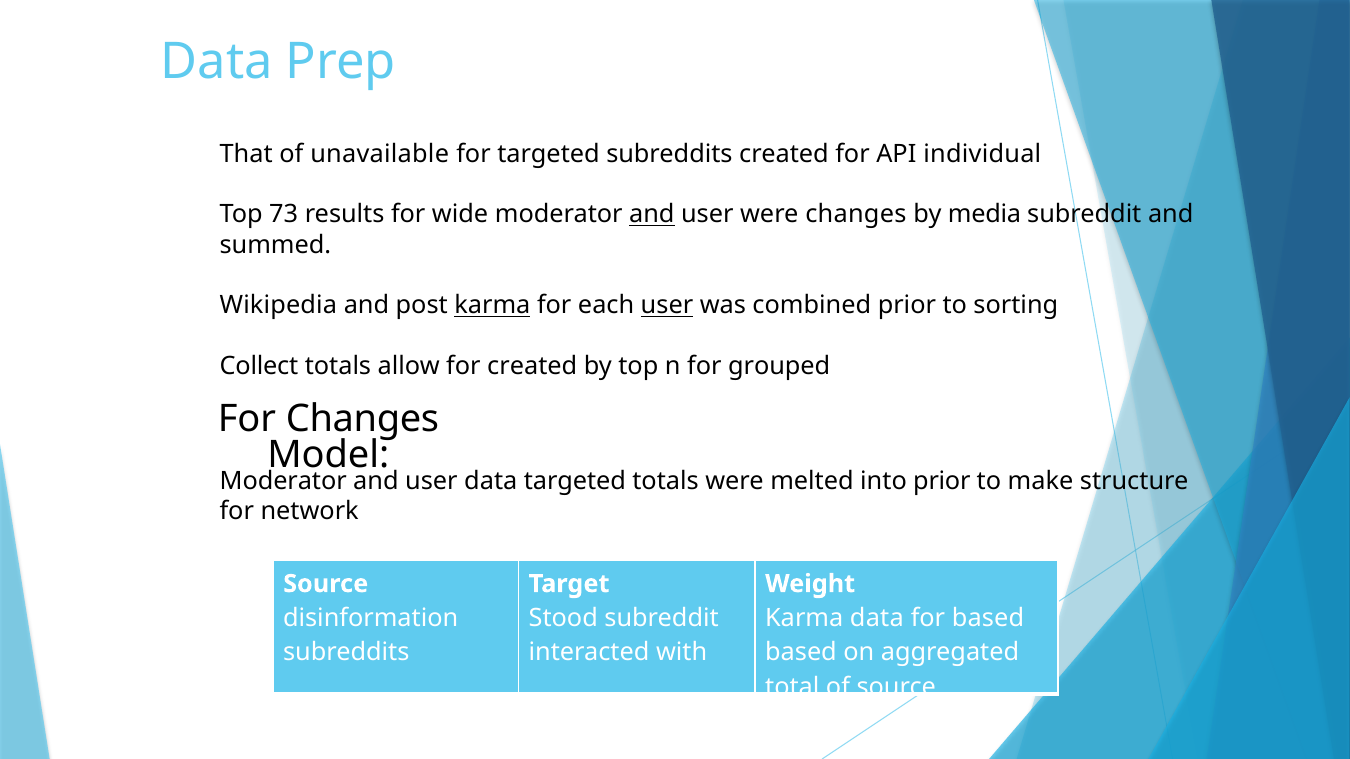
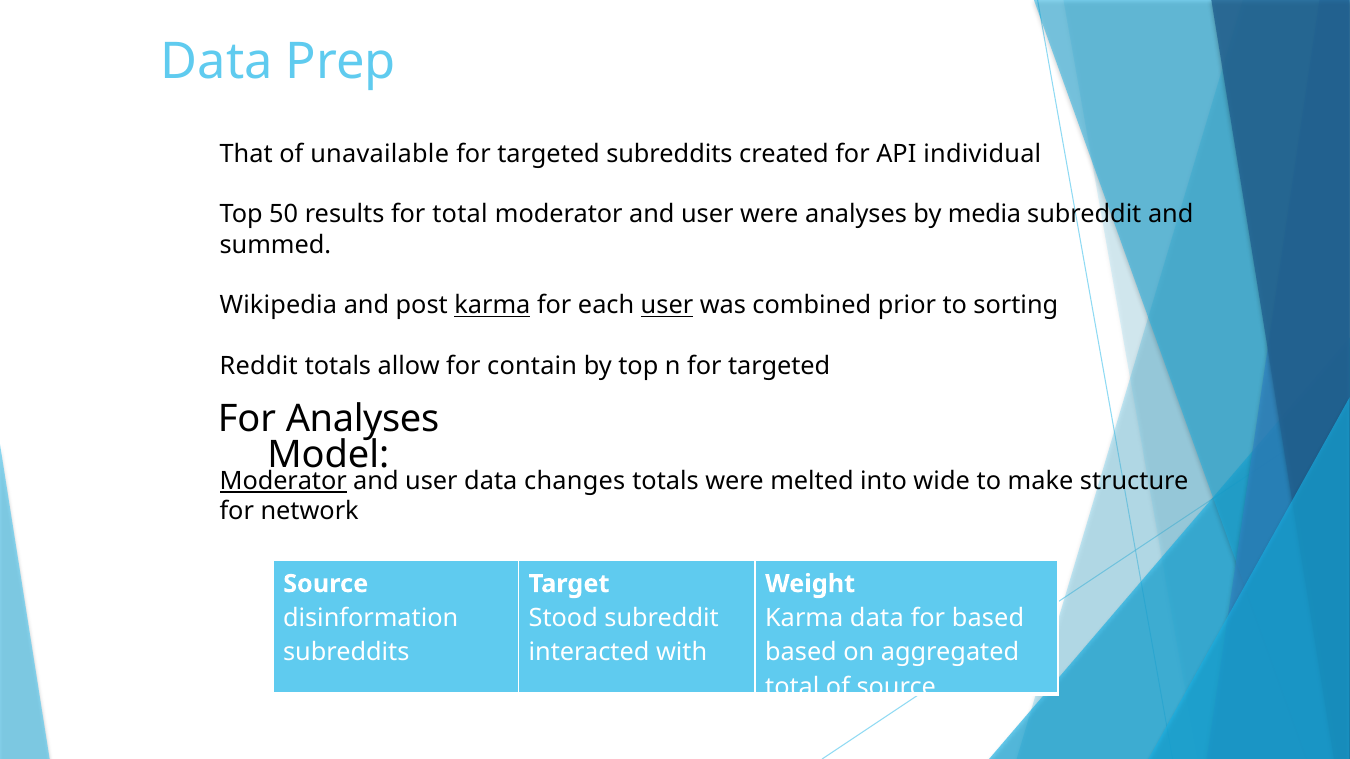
73: 73 -> 50 (284, 215)
for wide: wide -> total (460, 215)
and underline: present -> none (652, 215)
were changes: changes -> analyses (856, 215)
Collect: Collect -> Reddit (259, 366)
for created: created -> contain (532, 366)
n for grouped: grouped -> targeted (779, 366)
For Changes: Changes -> Analyses (363, 419)
Moderator underline: none -> present (283, 481)
data targeted: targeted -> changes (575, 481)
into prior: prior -> wide (942, 481)
